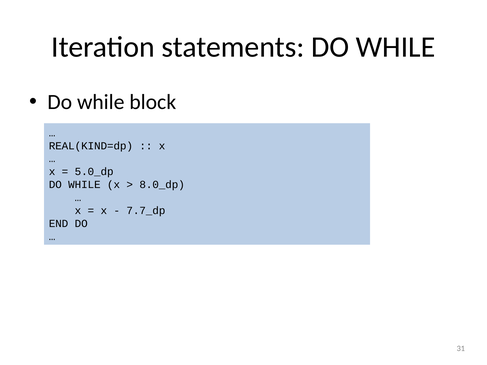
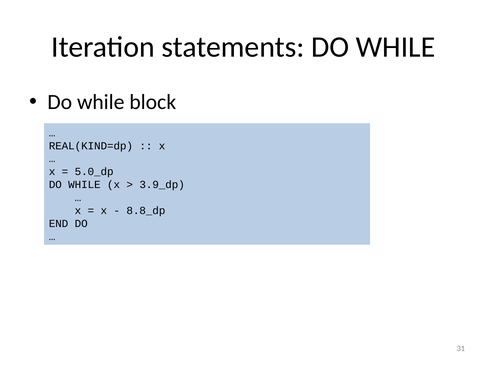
8.0_dp: 8.0_dp -> 3.9_dp (162, 185)
7.7_dp: 7.7_dp -> 8.8_dp (146, 211)
